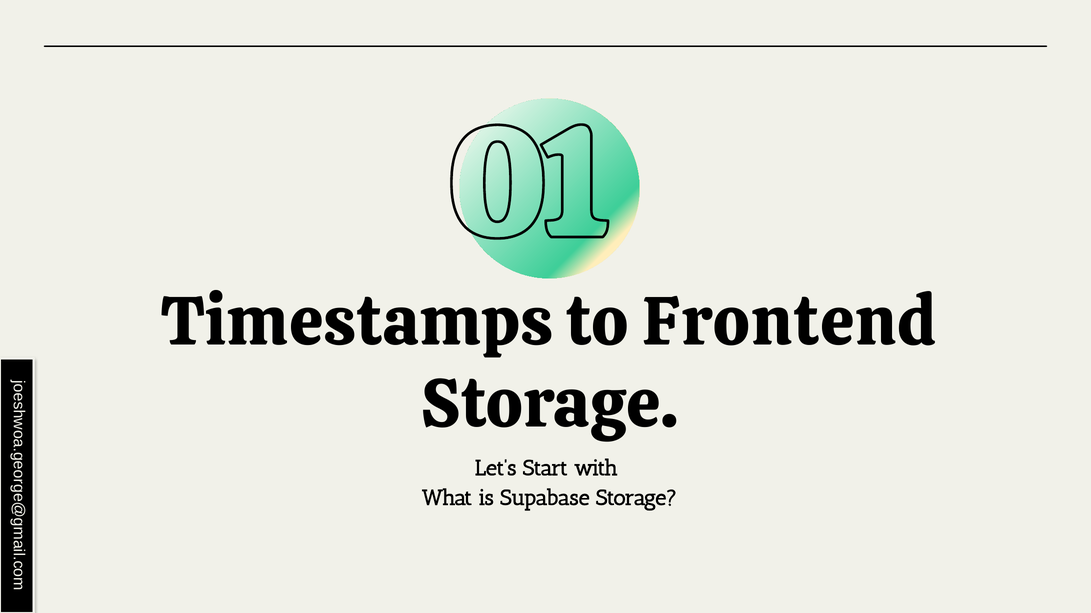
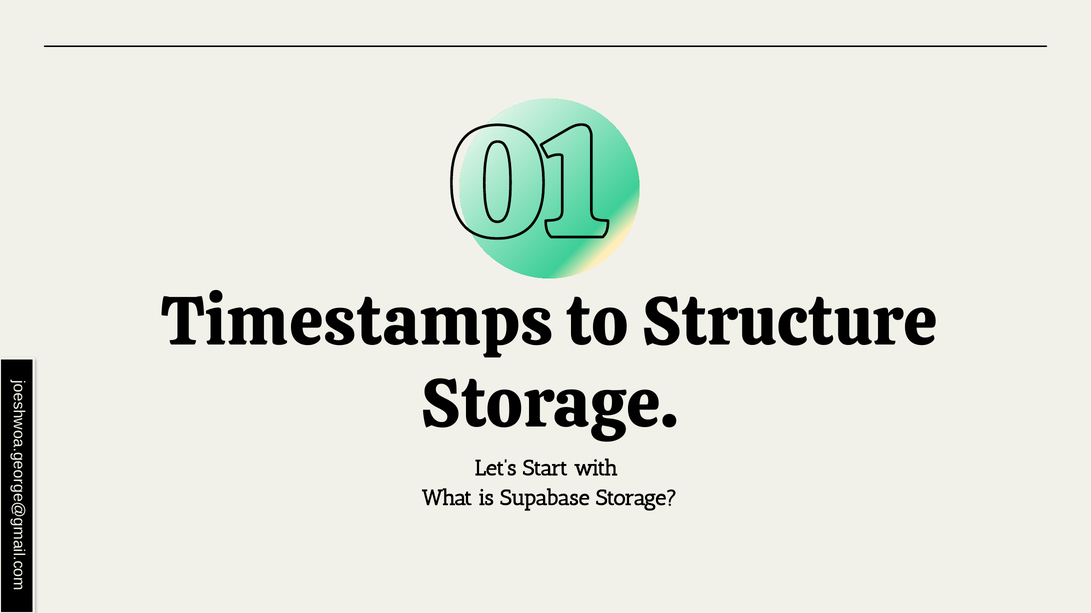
Frontend: Frontend -> Structure (790, 323)
